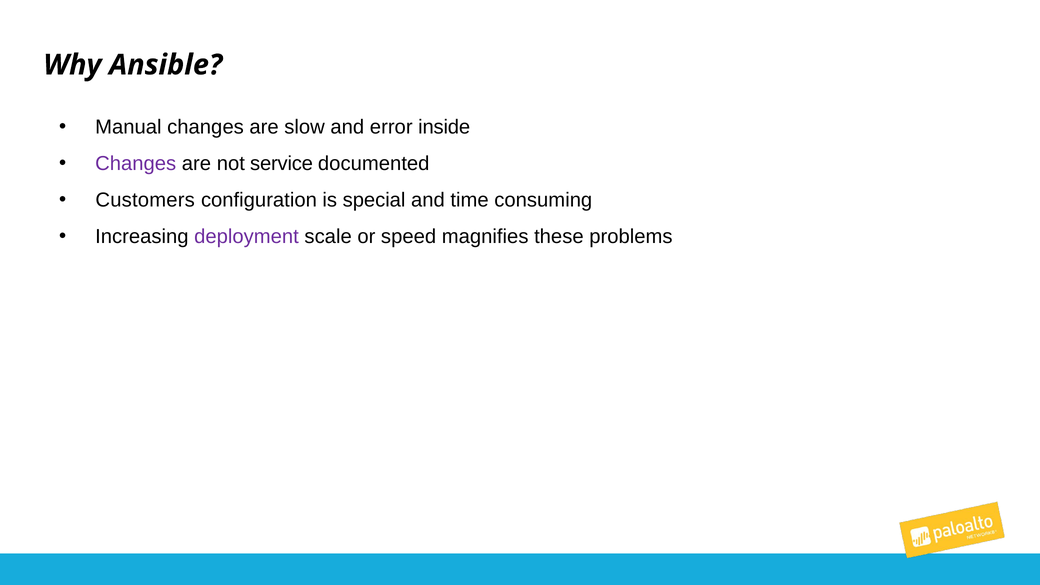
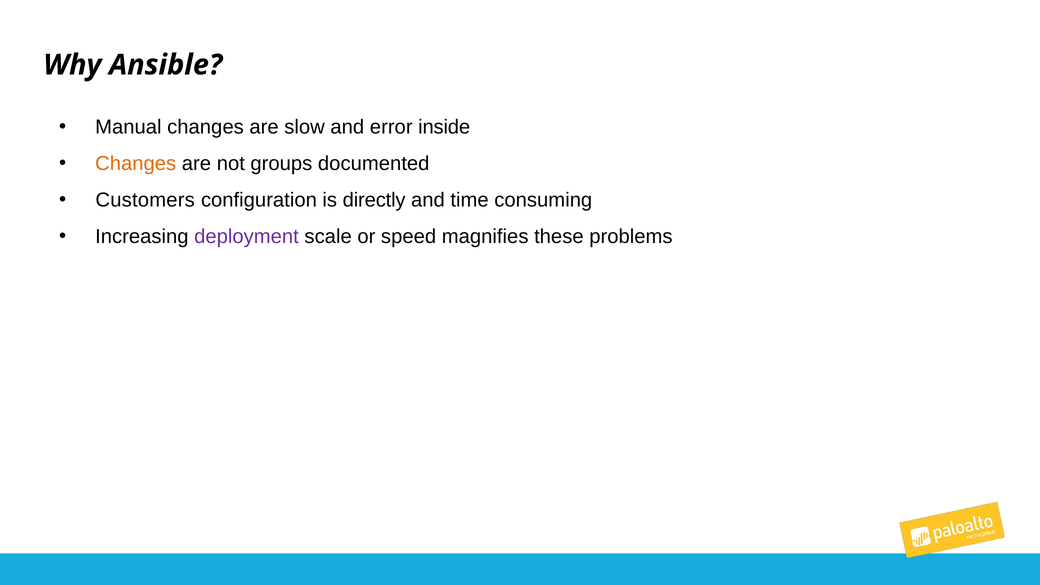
Changes colour: purple -> orange (136, 164)
service: service -> groups (281, 164)
special: special -> directly (374, 200)
